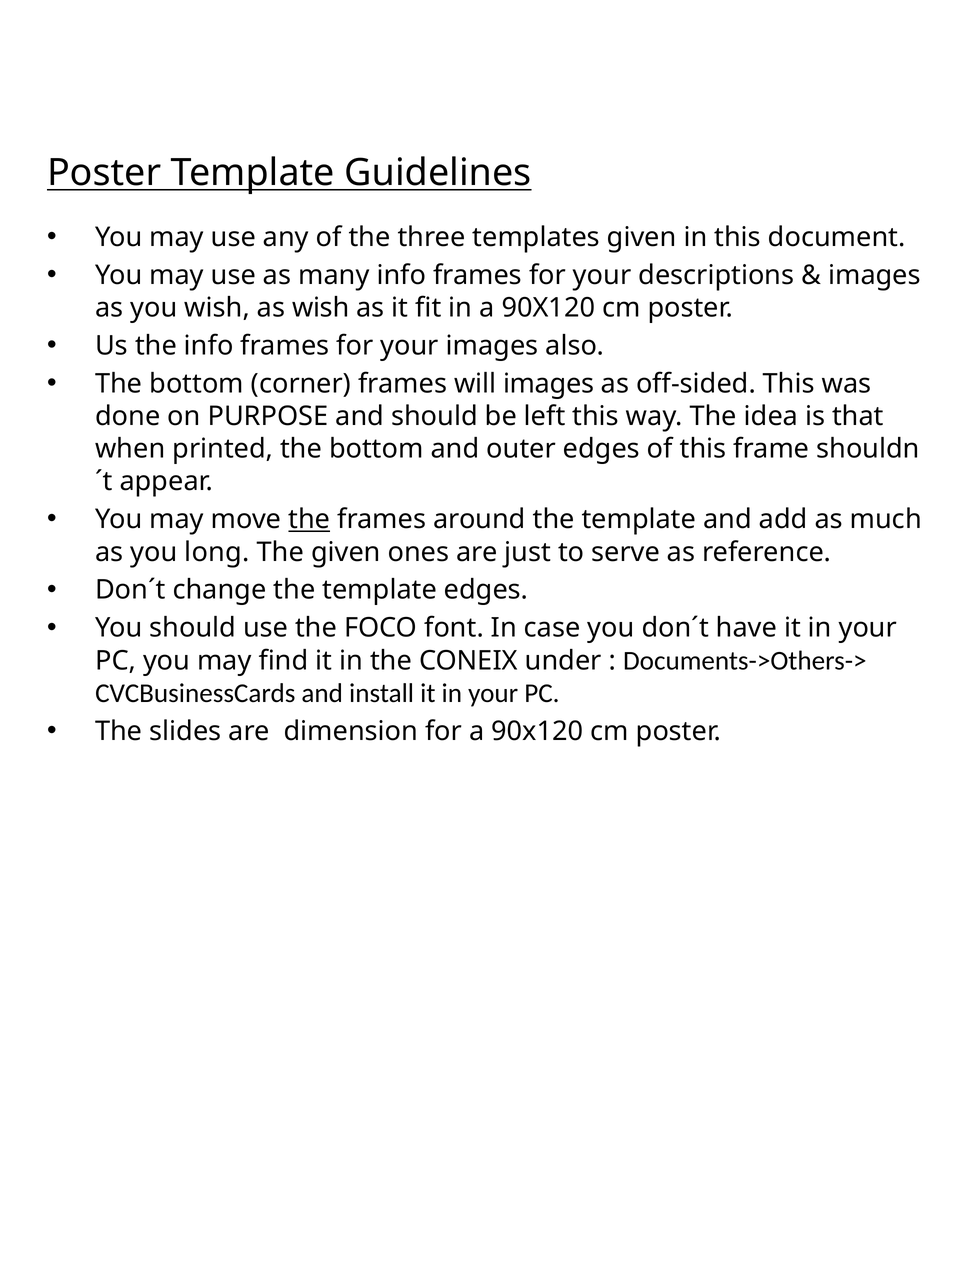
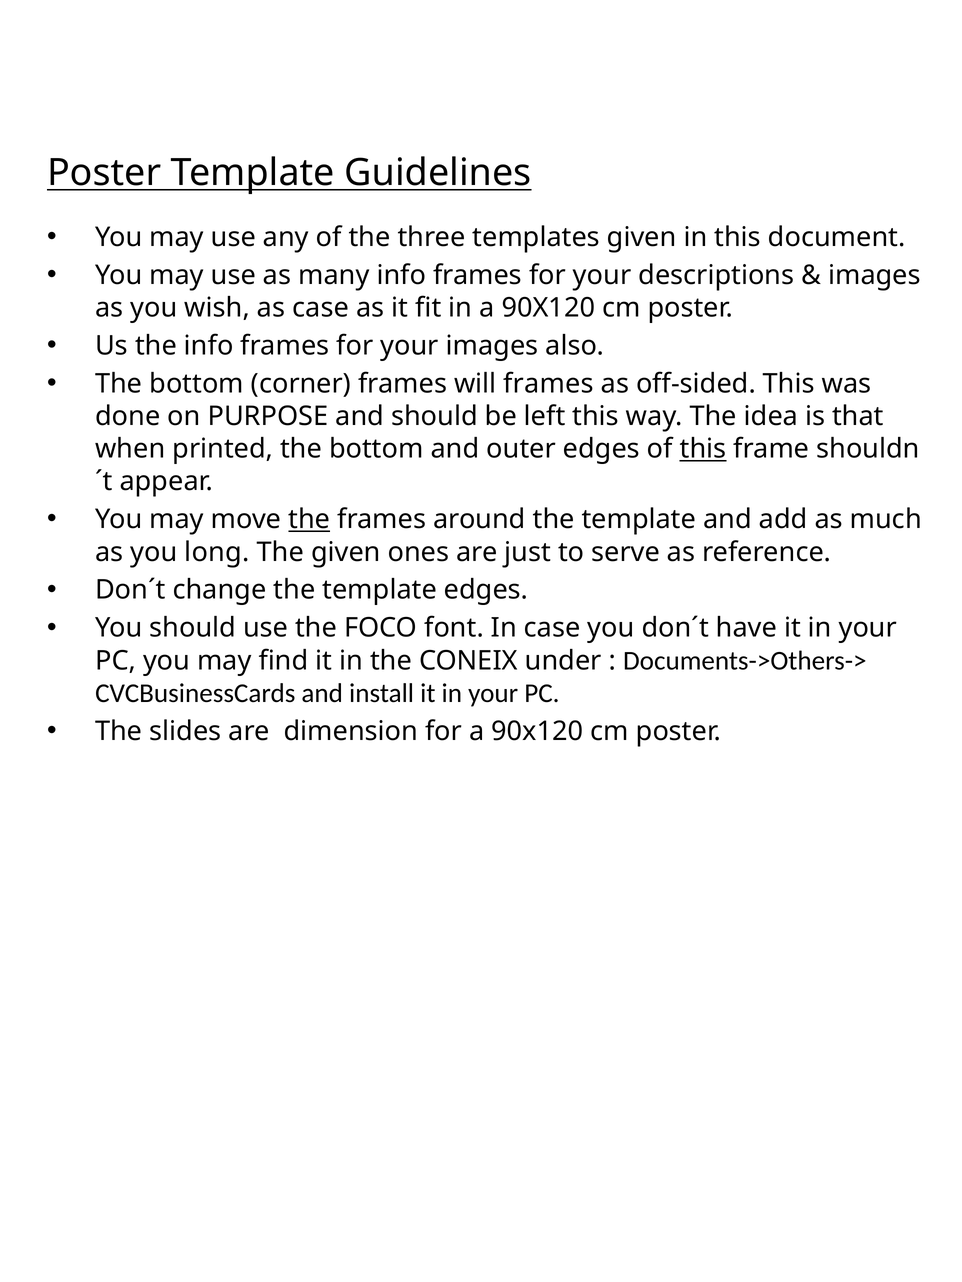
as wish: wish -> case (321, 308)
will images: images -> frames (549, 384)
this underline: none -> present (703, 449)
